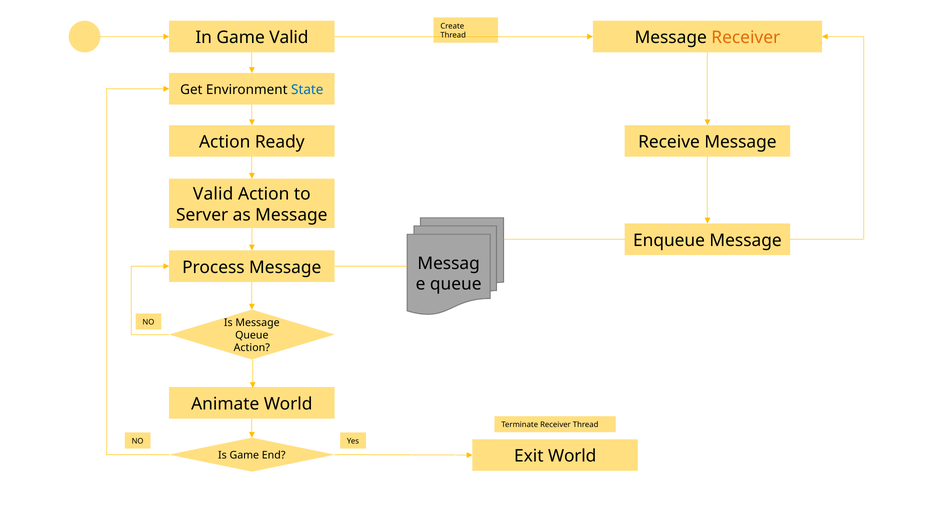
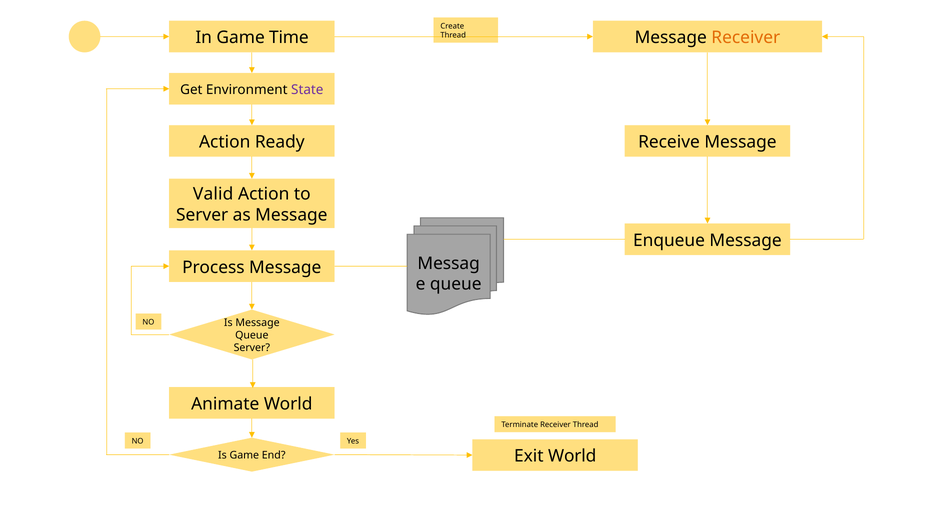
Game Valid: Valid -> Time (289, 38)
State colour: blue -> purple (307, 90)
Action: Action -> Server (252, 348)
